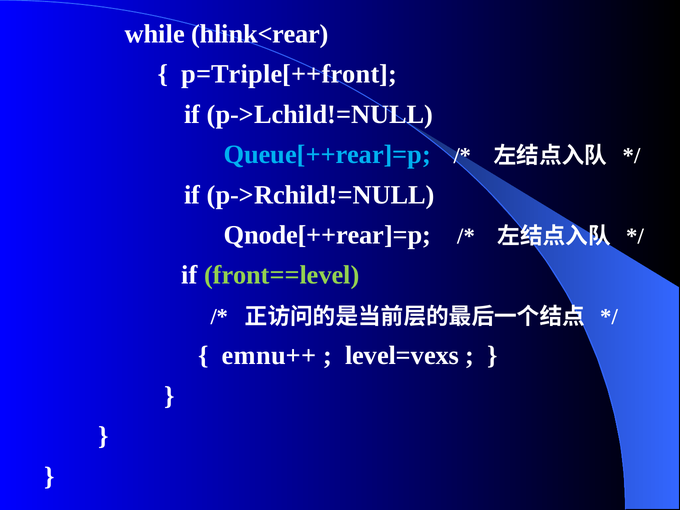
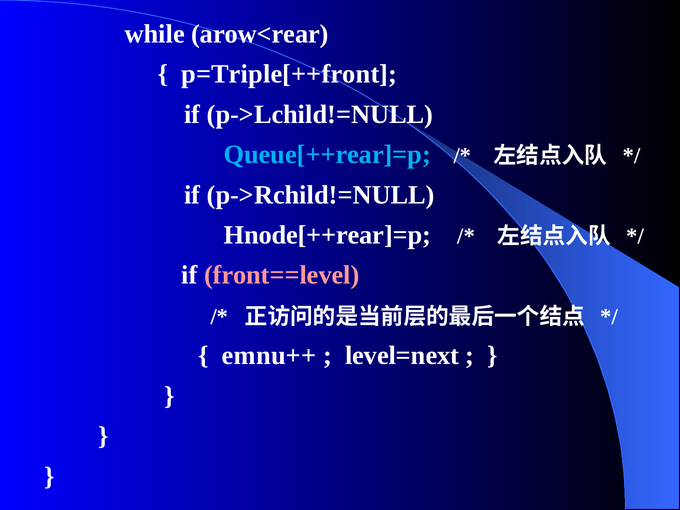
hlink<rear: hlink<rear -> arow<rear (260, 34)
Qnode[++rear]=p: Qnode[++rear]=p -> Hnode[++rear]=p (327, 235)
front==level colour: light green -> pink (282, 275)
level=vexs: level=vexs -> level=next (402, 356)
